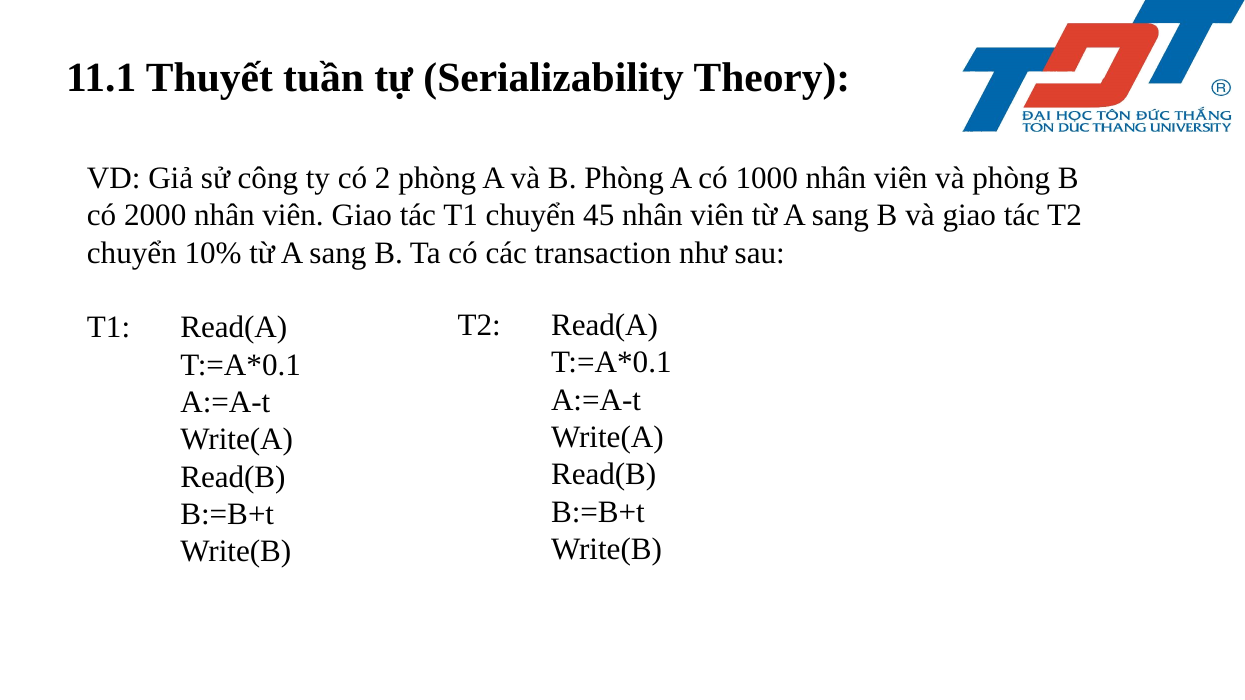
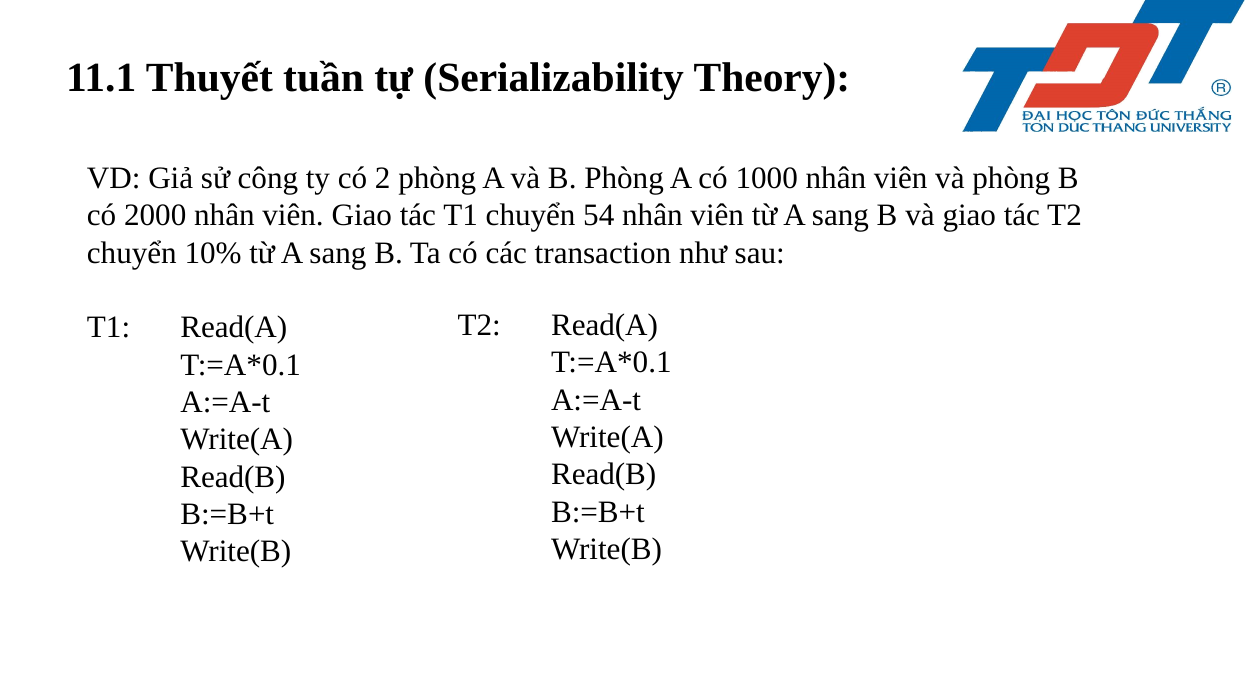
45: 45 -> 54 (599, 216)
